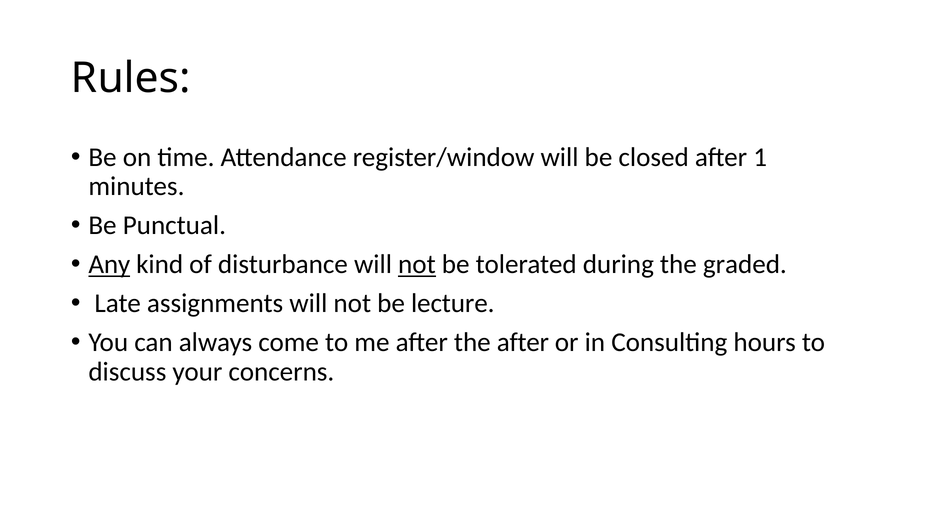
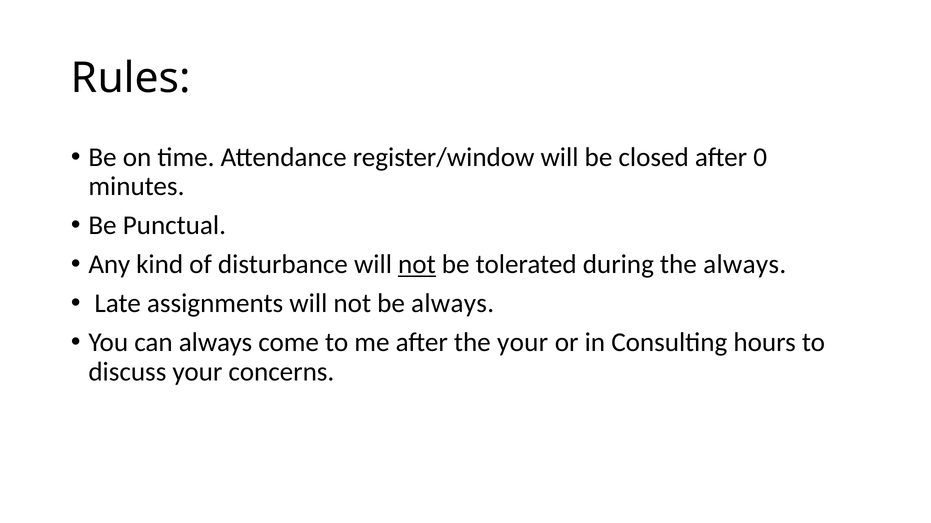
1: 1 -> 0 (760, 157)
Any underline: present -> none (109, 265)
the graded: graded -> always (745, 265)
be lecture: lecture -> always (453, 304)
the after: after -> your (523, 343)
